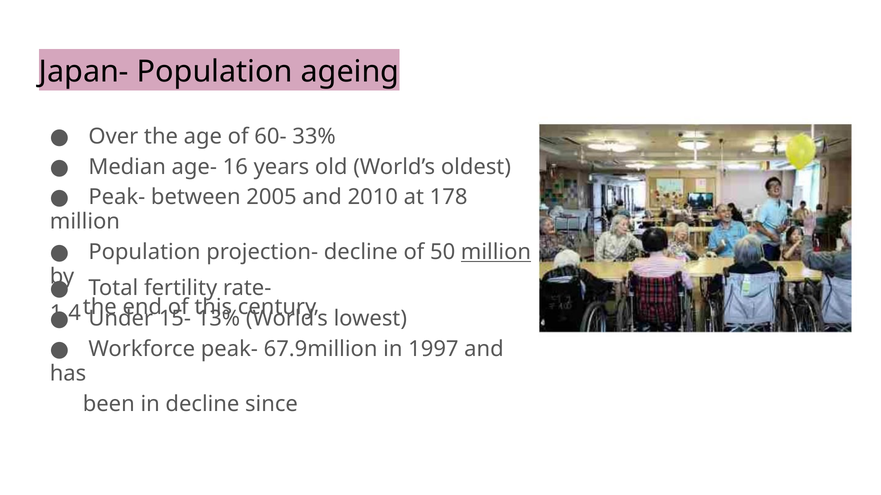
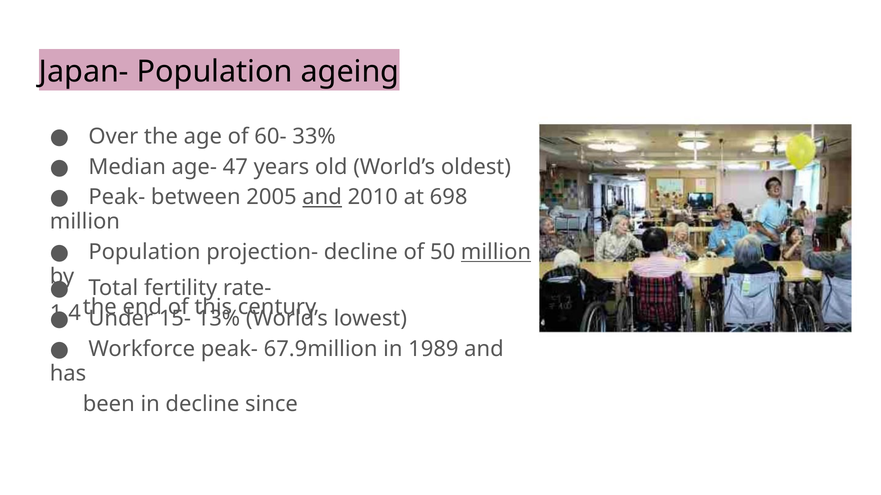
16: 16 -> 47 (235, 167)
and underline: none -> present (322, 197)
178: 178 -> 698 (449, 197)
1997: 1997 -> 1989 (433, 349)
